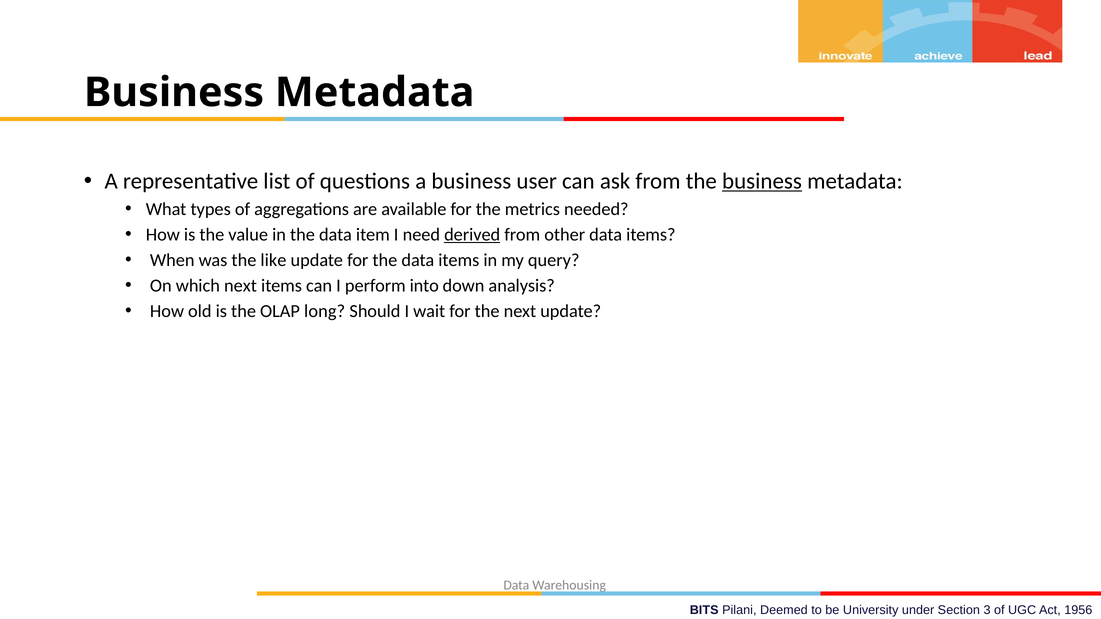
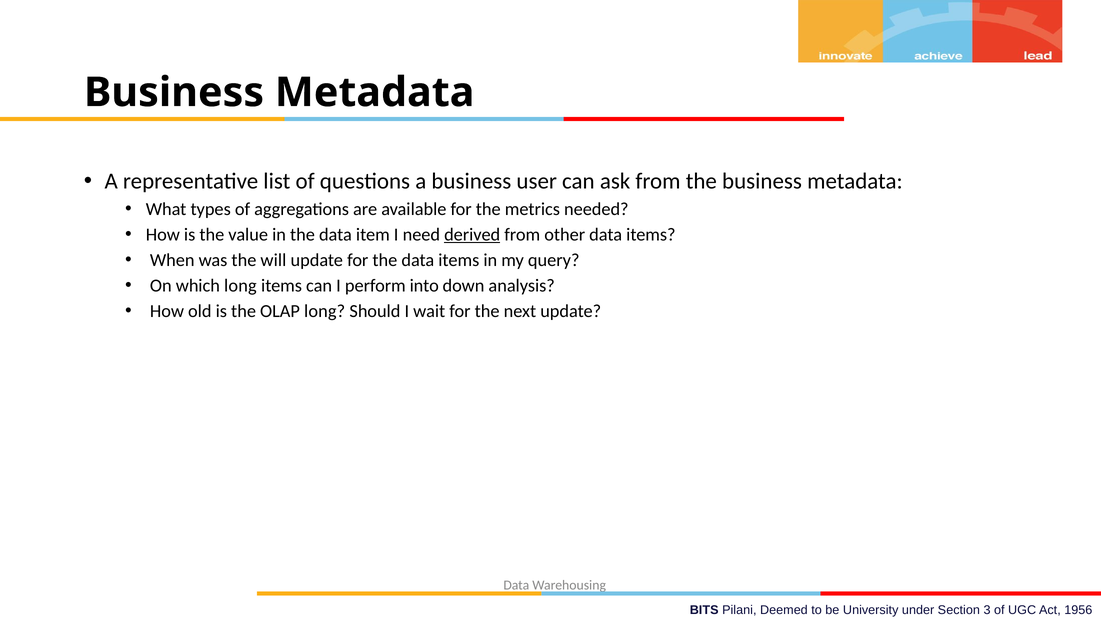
business underline: present -> none (762, 181)
like: like -> will (273, 260)
which next: next -> long (240, 286)
